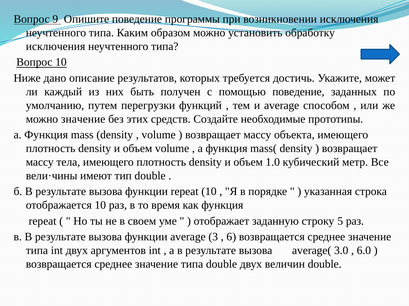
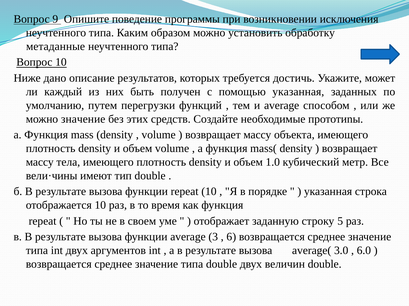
исключения: исключения -> метаданные (56, 46)
помощью поведение: поведение -> указанная (298, 92)
